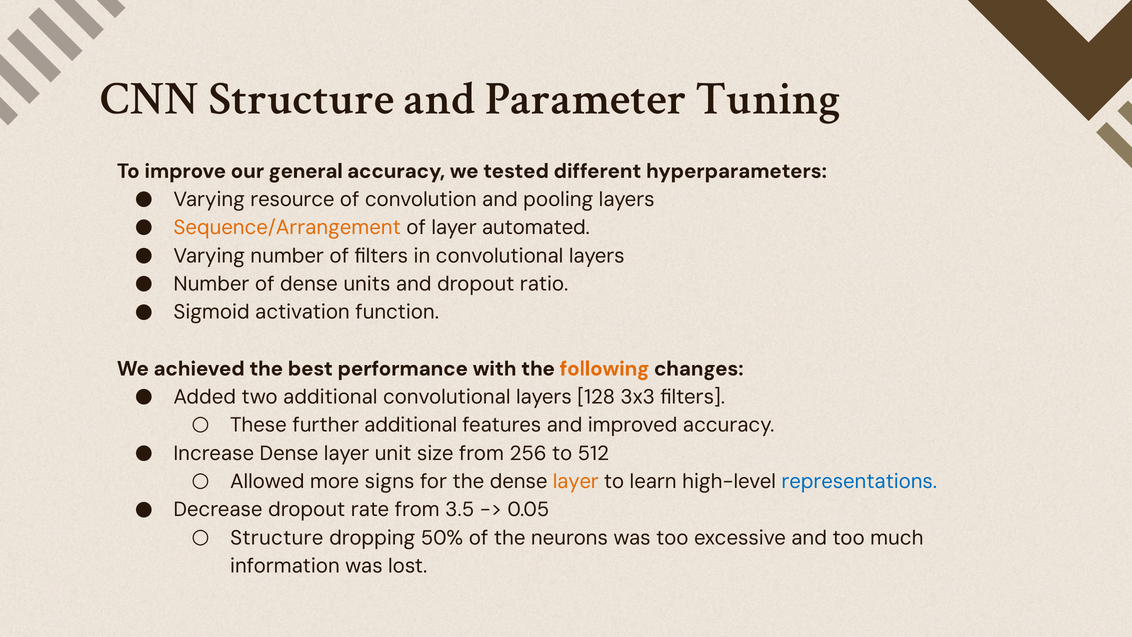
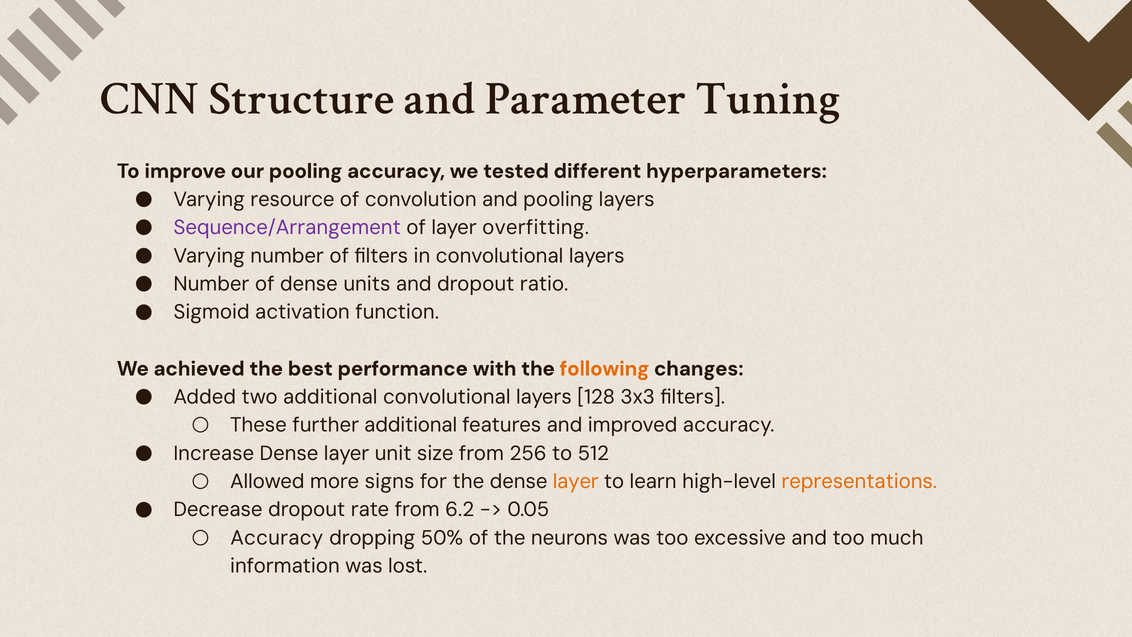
our general: general -> pooling (306, 171)
Sequence/Arrangement colour: orange -> purple (287, 227)
automated: automated -> overfitting (536, 227)
representations colour: blue -> orange (859, 481)
3.5: 3.5 -> 6.2 (460, 510)
Structure: Structure -> Accuracy (277, 538)
